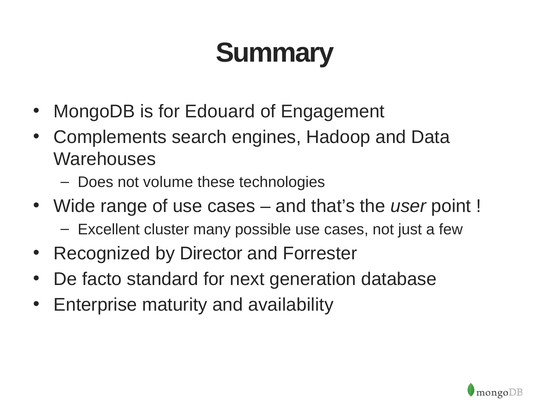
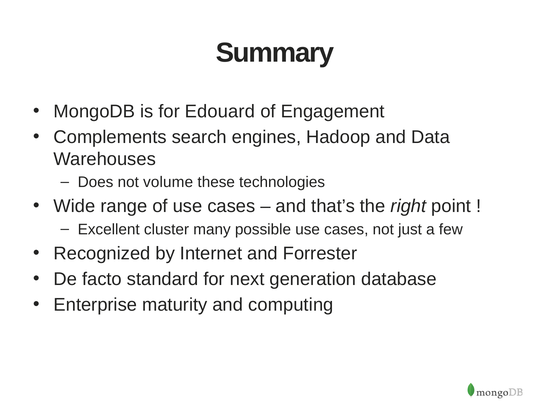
user: user -> right (408, 206)
Director: Director -> Internet (211, 253)
availability: availability -> computing (291, 304)
